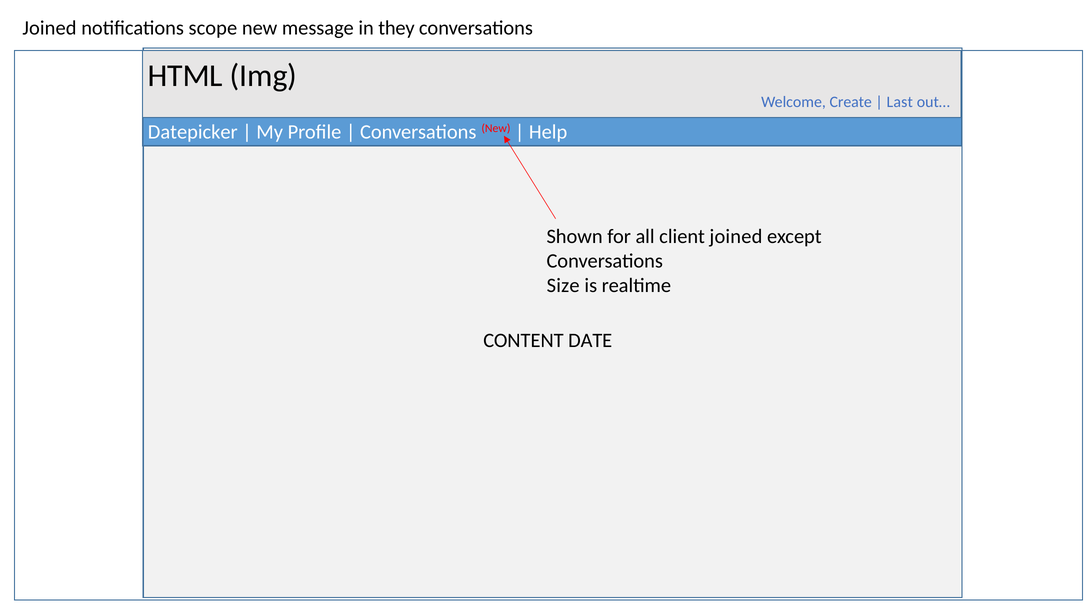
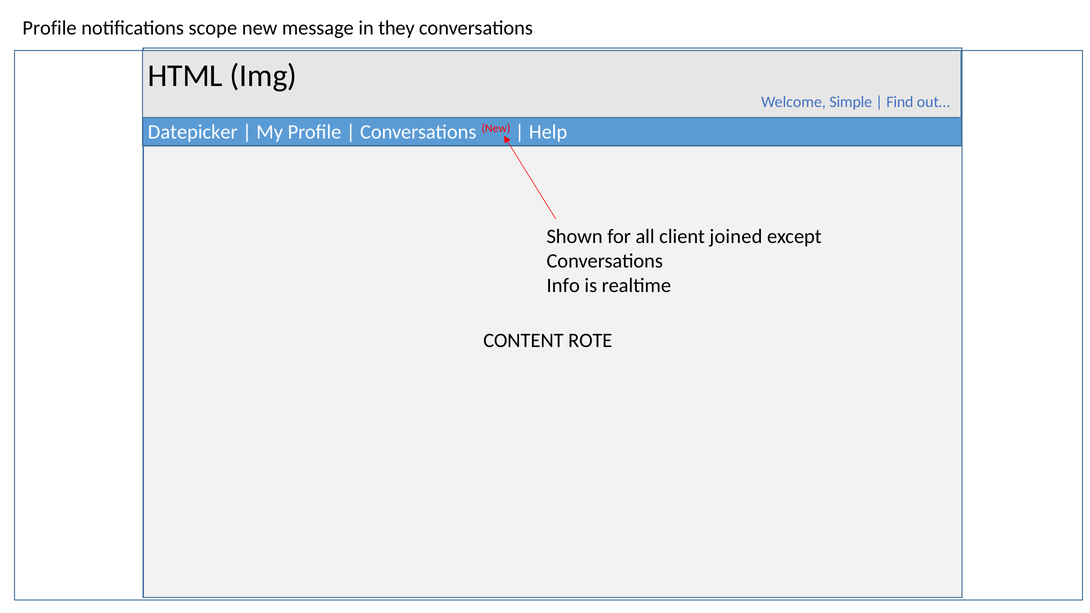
Joined: Joined -> Profile (50, 28)
Create: Create -> Simple (851, 102)
Last: Last -> Find (900, 102)
Size: Size -> Info (563, 286)
DATE: DATE -> ROTE (590, 340)
